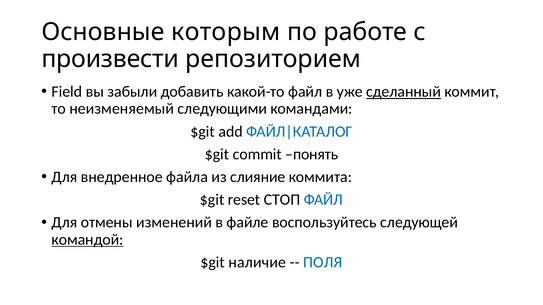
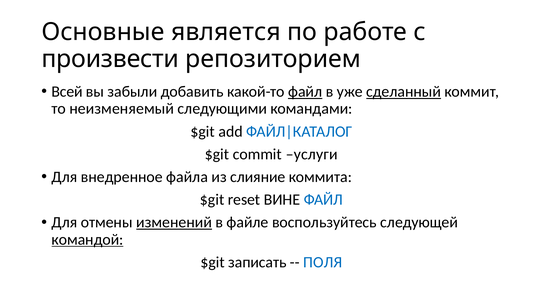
которым: которым -> является (226, 32)
Field: Field -> Всей (67, 92)
файл underline: none -> present (305, 92)
понять: понять -> услуги (312, 154)
СТОП: СТОП -> ВИНЕ (282, 200)
изменений underline: none -> present (174, 223)
наличие: наличие -> записать (257, 263)
